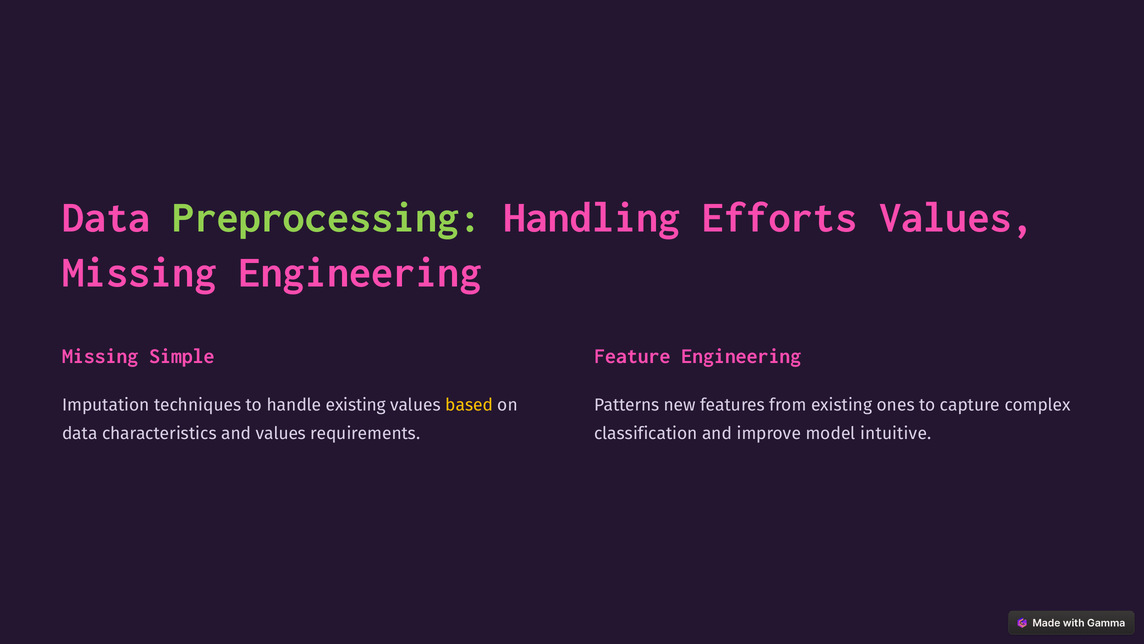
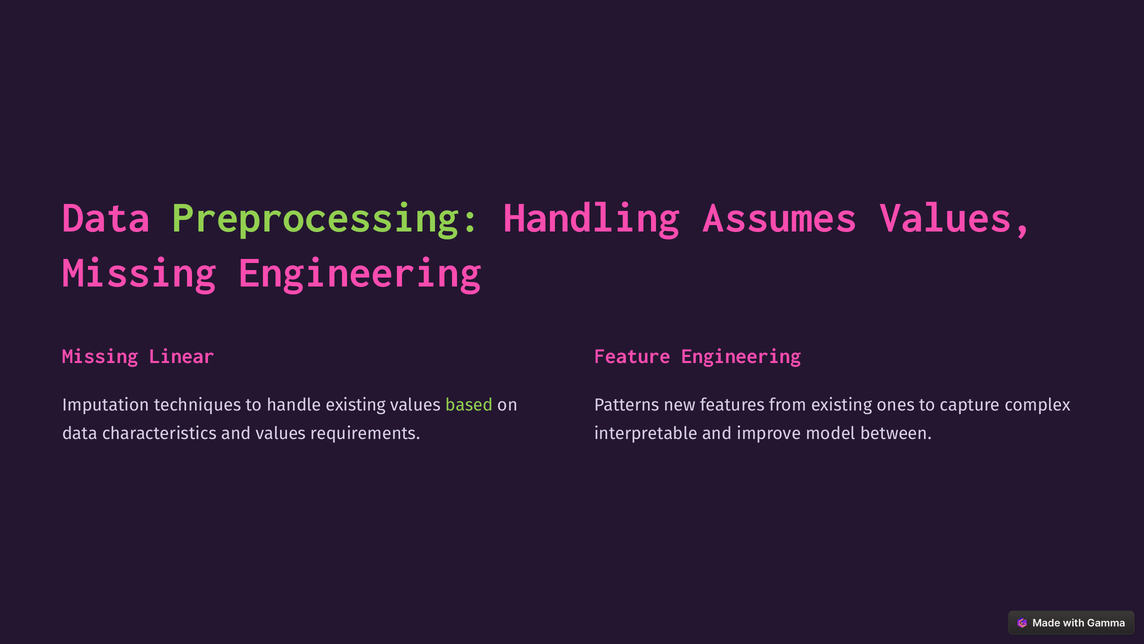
Efforts: Efforts -> Assumes (780, 217)
Simple: Simple -> Linear (182, 356)
based colour: yellow -> light green (469, 405)
classification: classification -> interpretable (646, 433)
intuitive: intuitive -> between (896, 433)
